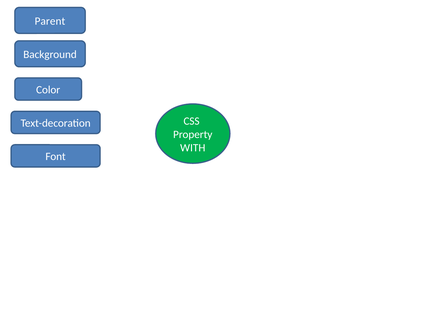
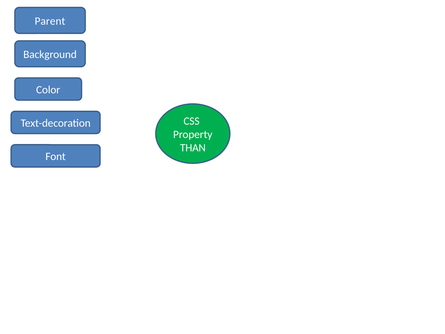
WITH: WITH -> THAN (193, 148)
